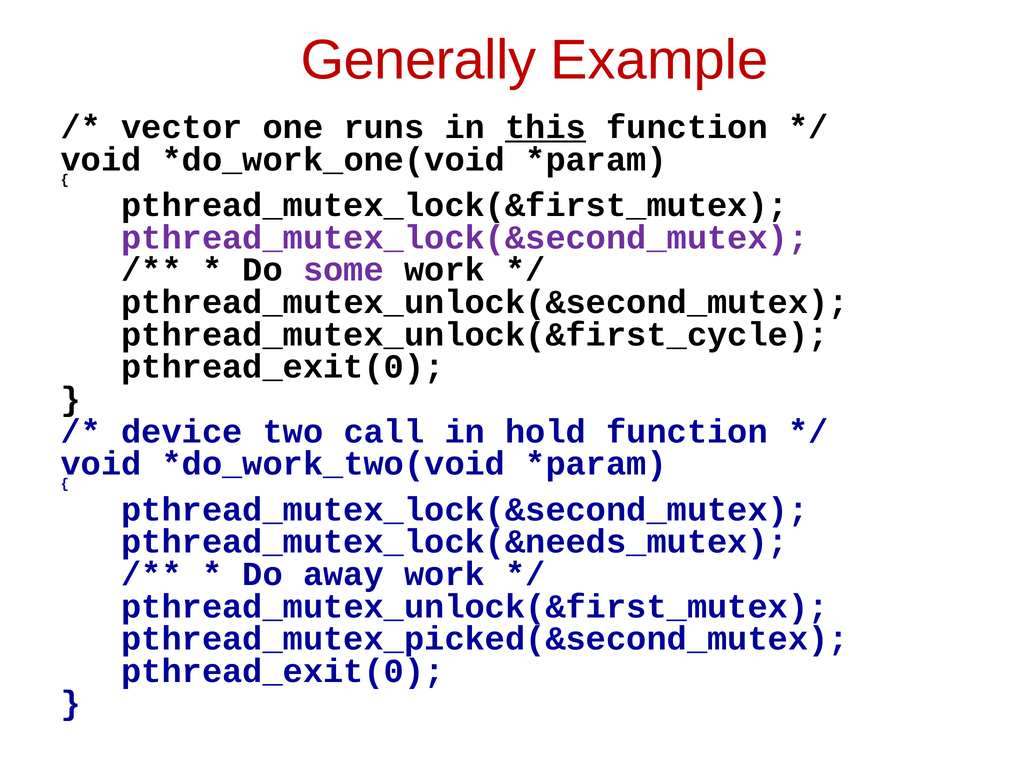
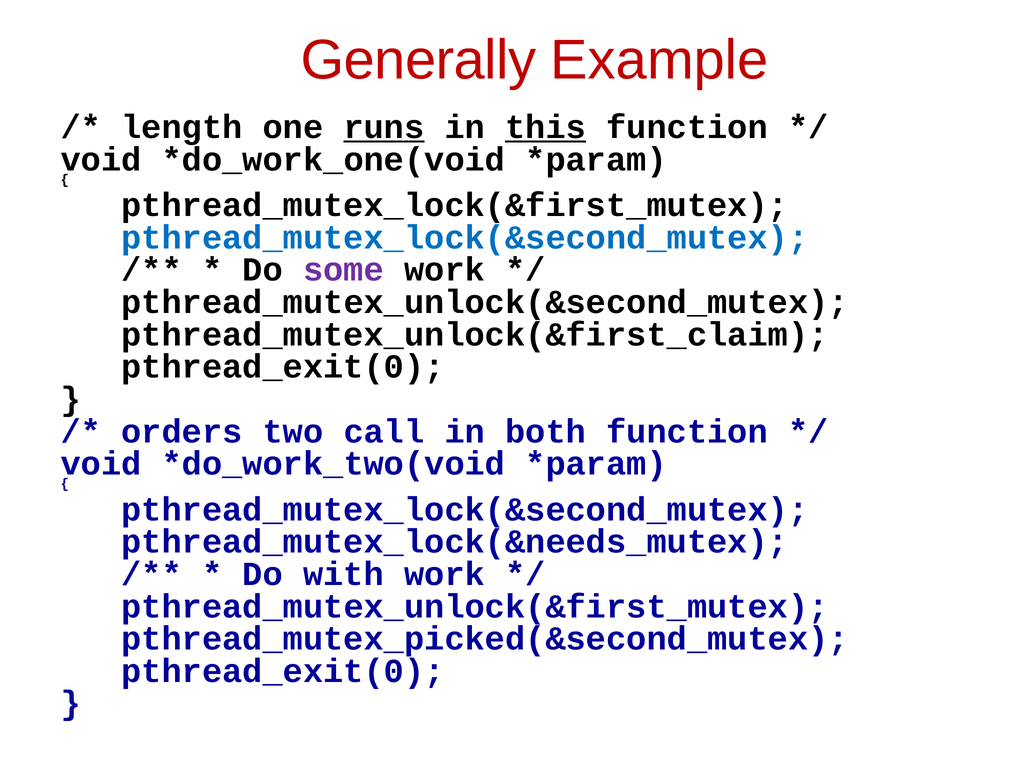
vector: vector -> length (182, 127)
runs underline: none -> present (384, 127)
pthread_mutex_lock(&second_mutex colour: purple -> blue (465, 238)
pthread_mutex_unlock(&first_cycle: pthread_mutex_unlock(&first_cycle -> pthread_mutex_unlock(&first_claim (475, 335)
device: device -> orders (182, 432)
hold: hold -> both (546, 432)
away: away -> with (343, 574)
